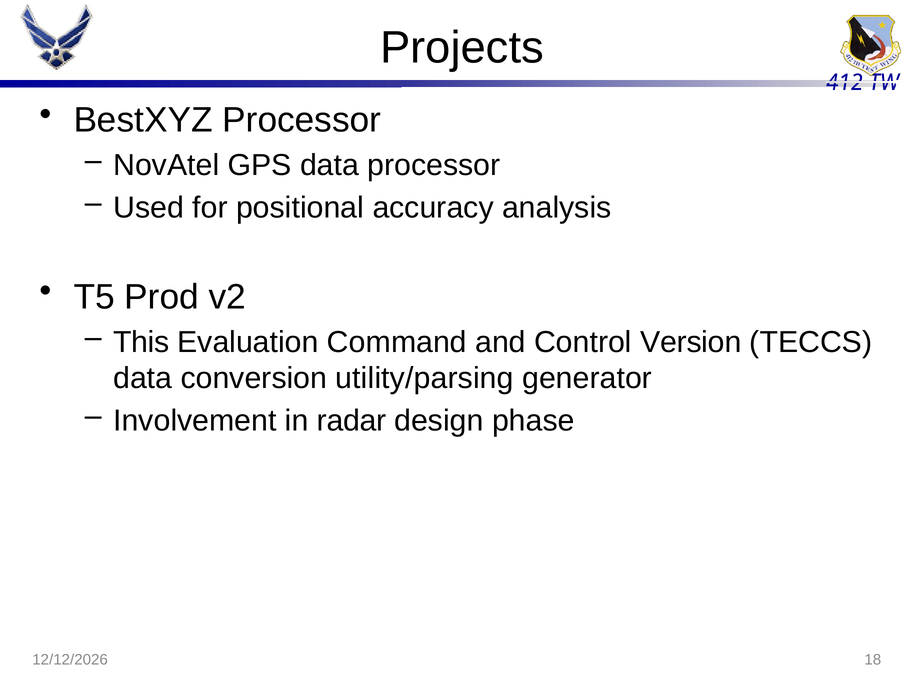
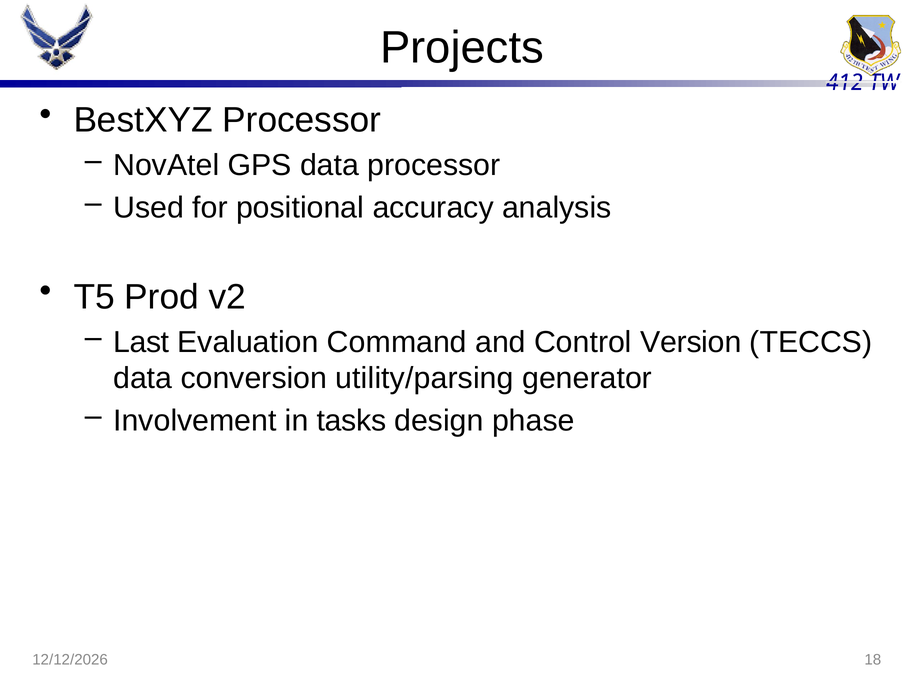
This: This -> Last (141, 342)
radar: radar -> tasks (352, 421)
